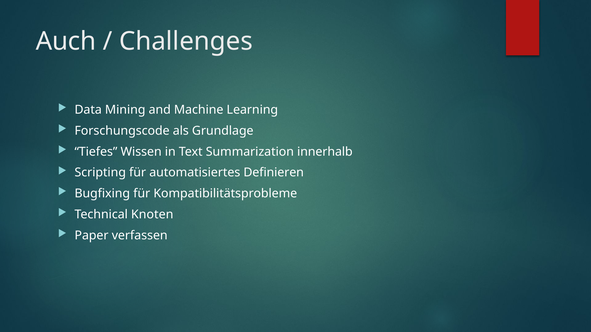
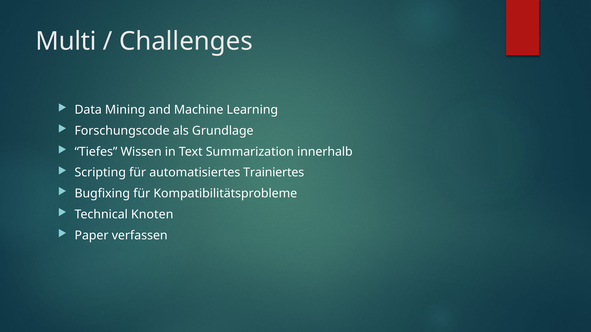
Auch: Auch -> Multi (66, 41)
Definieren: Definieren -> Trainiertes (274, 173)
